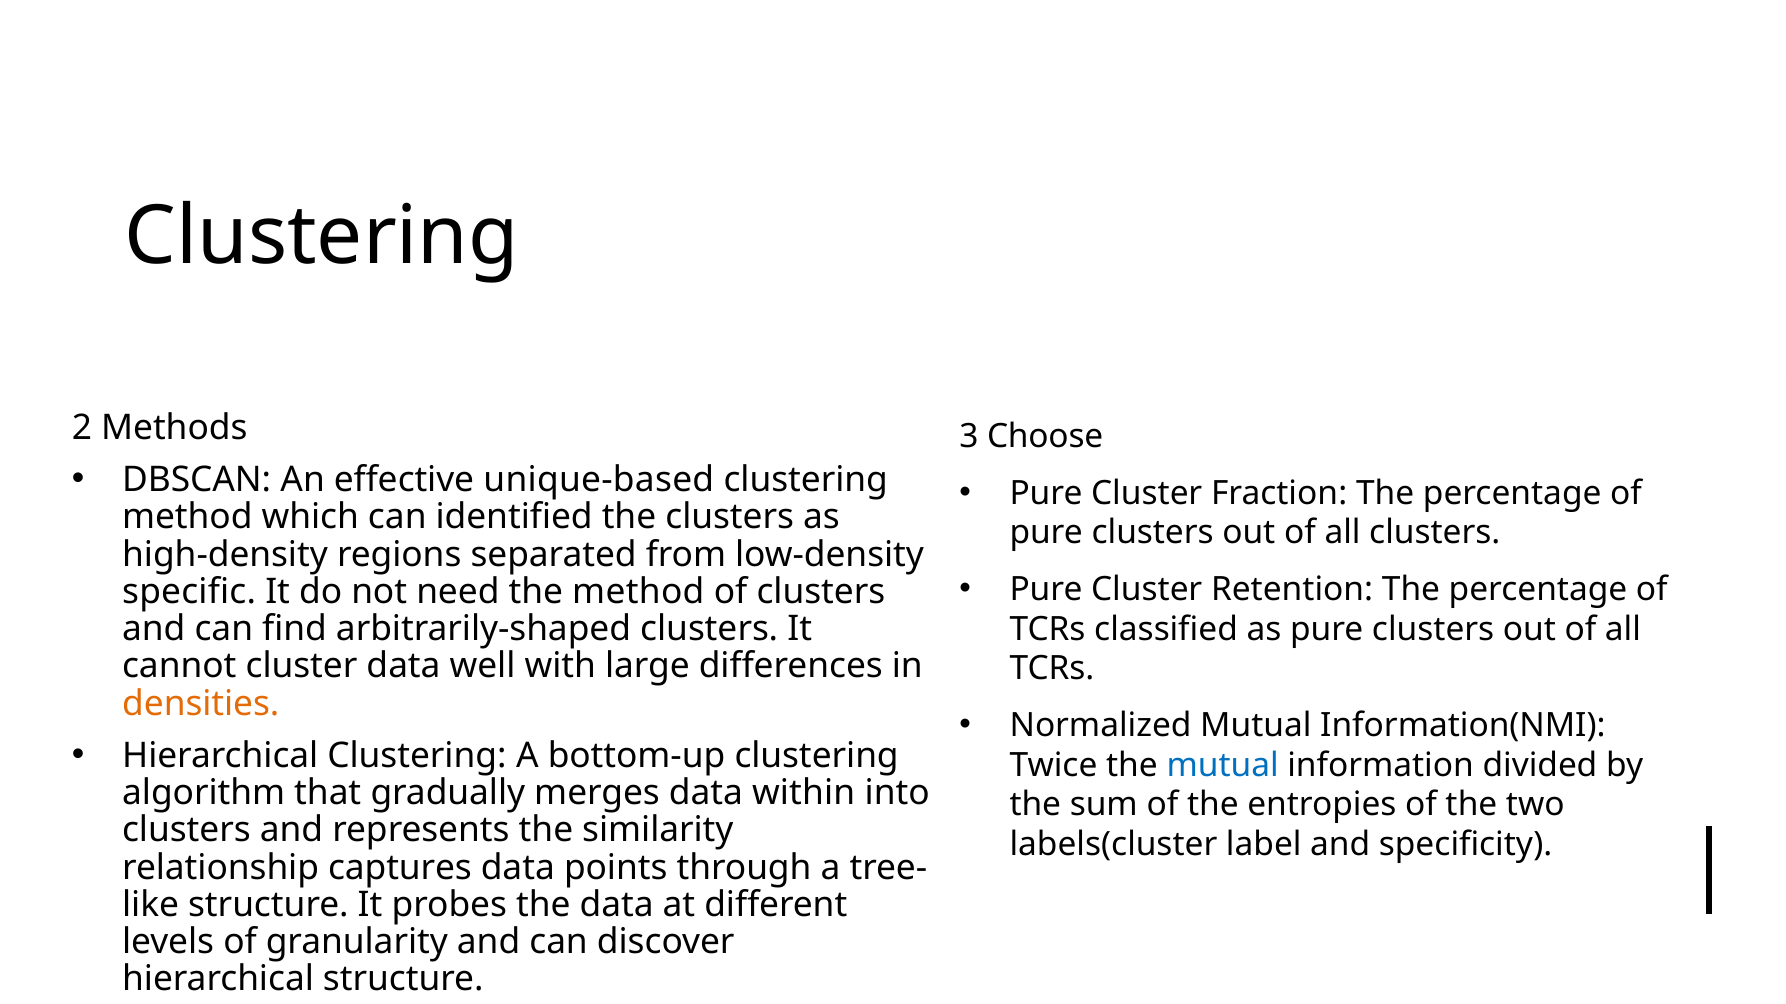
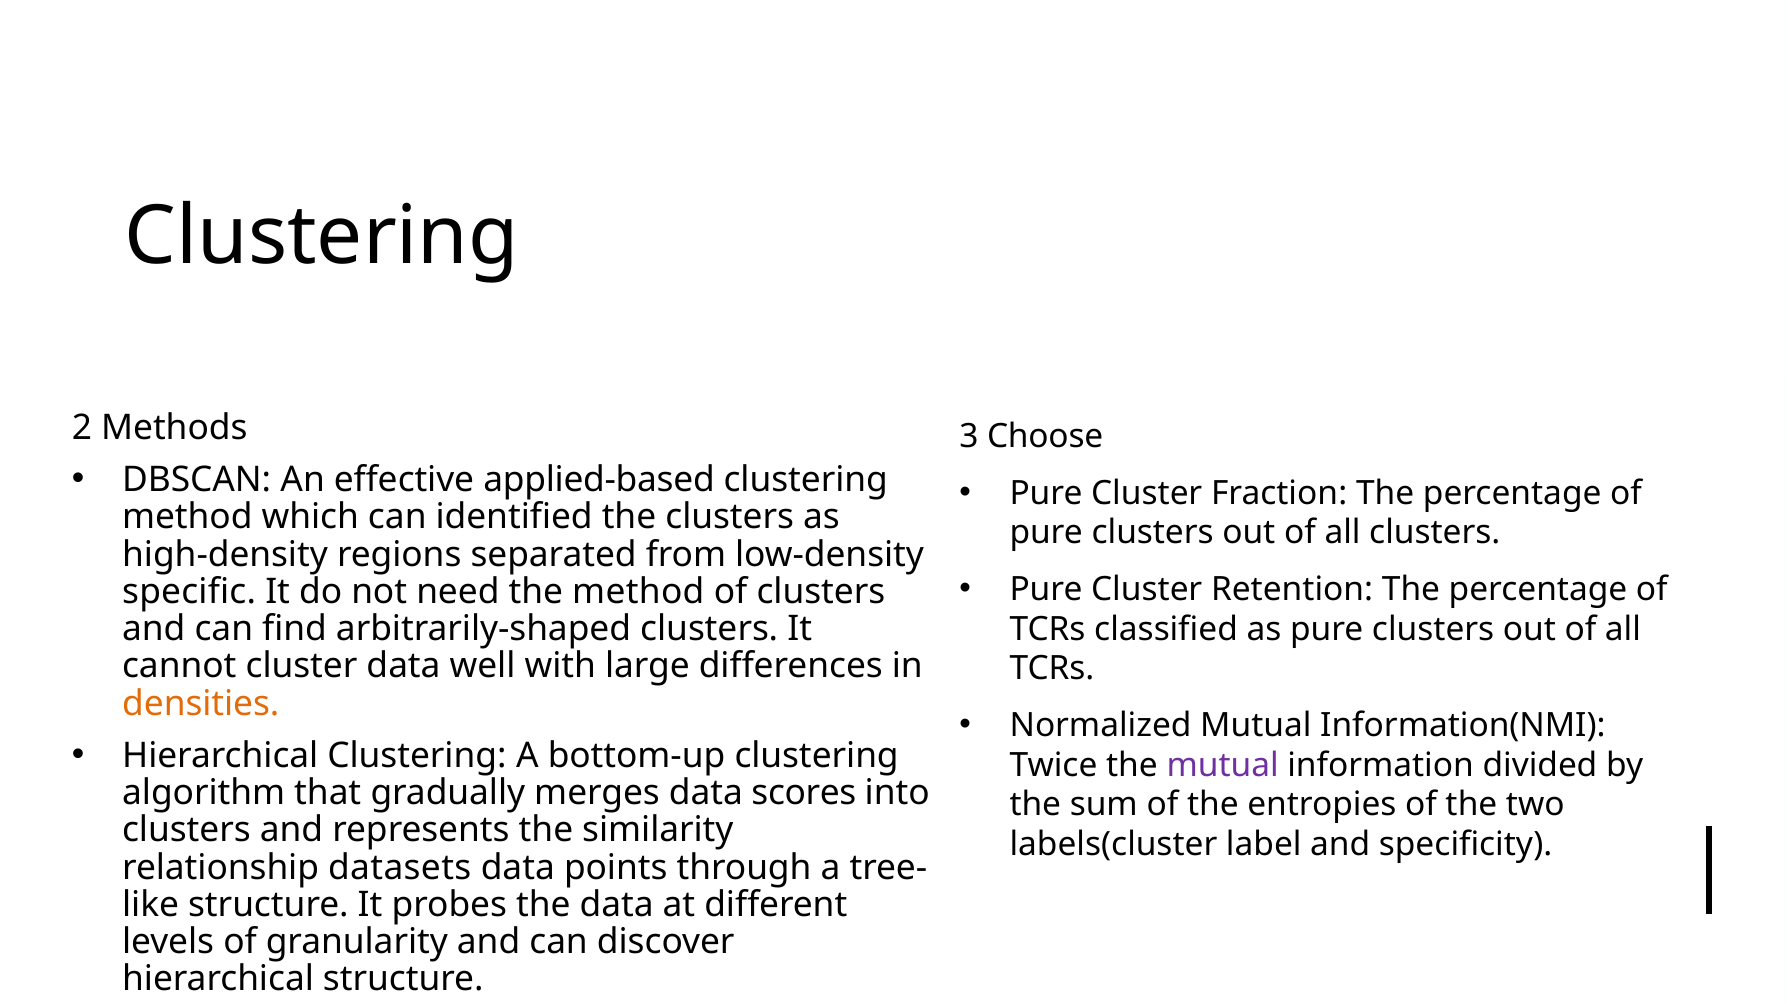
unique-based: unique-based -> applied-based (599, 480)
mutual colour: blue -> purple (1223, 765)
within: within -> scores (804, 793)
captures: captures -> datasets (400, 868)
